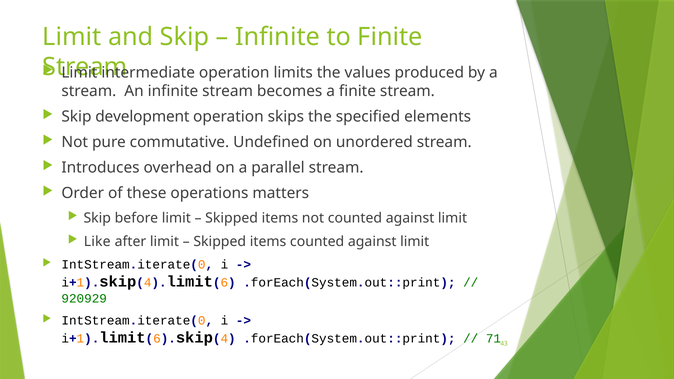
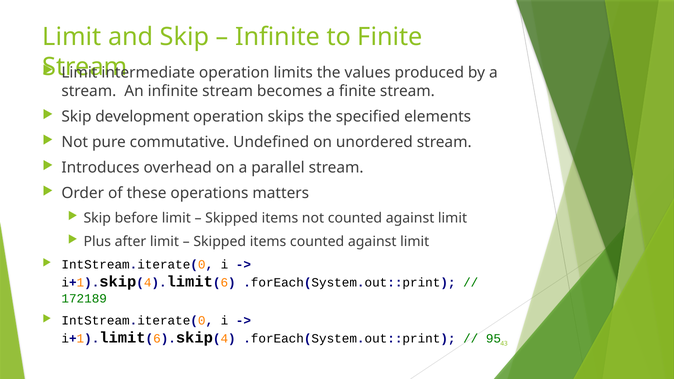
Like: Like -> Plus (97, 242)
920929: 920929 -> 172189 (84, 299)
71: 71 -> 95 (493, 339)
